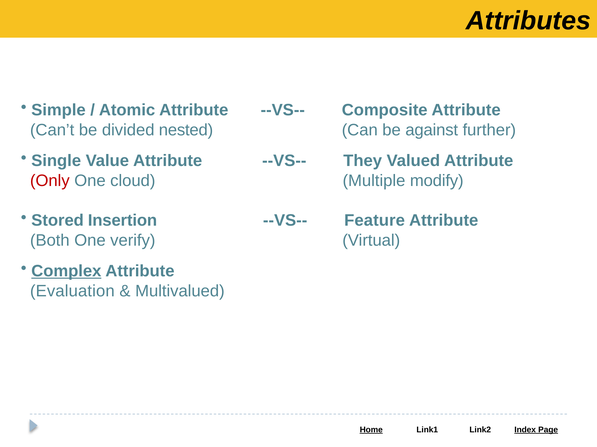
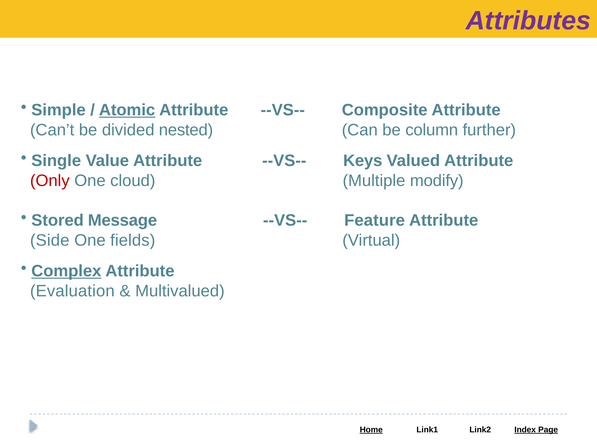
Attributes colour: black -> purple (528, 21)
Atomic underline: none -> present (127, 110)
against: against -> column (432, 130)
They: They -> Keys (363, 161)
Insertion: Insertion -> Message (122, 221)
Both: Both -> Side (50, 241)
verify: verify -> fields (133, 241)
